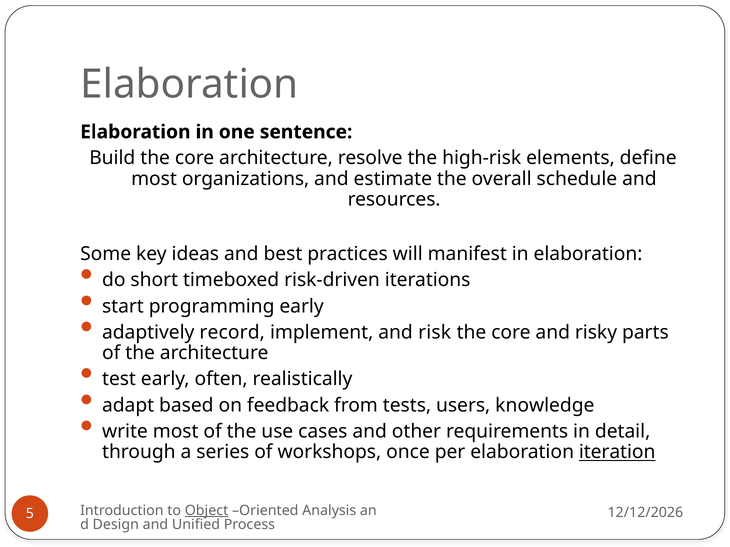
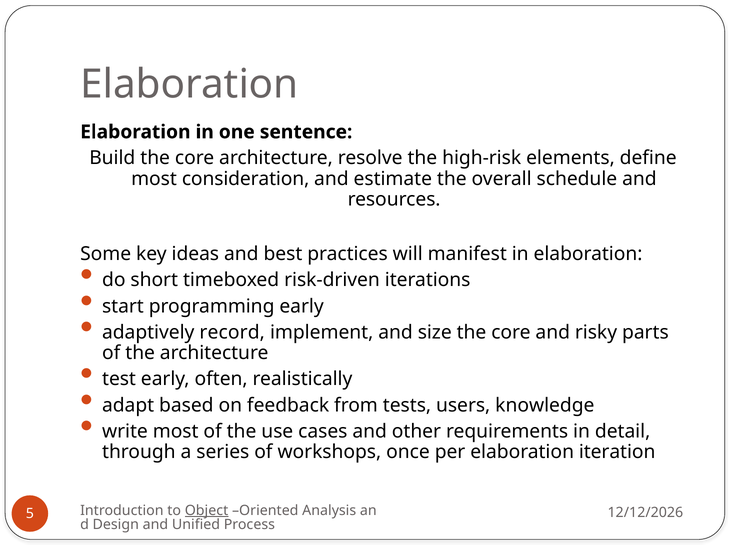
organizations: organizations -> consideration (246, 179)
risk: risk -> size (435, 333)
iteration underline: present -> none (617, 452)
